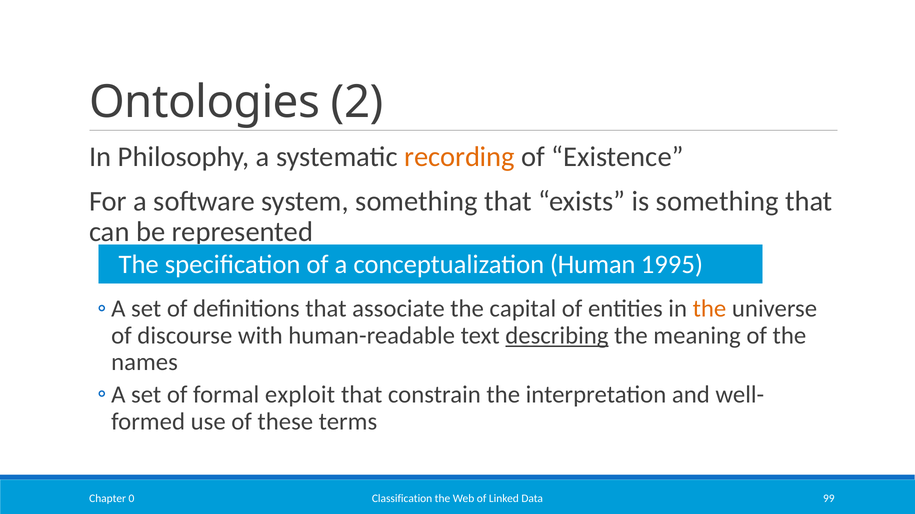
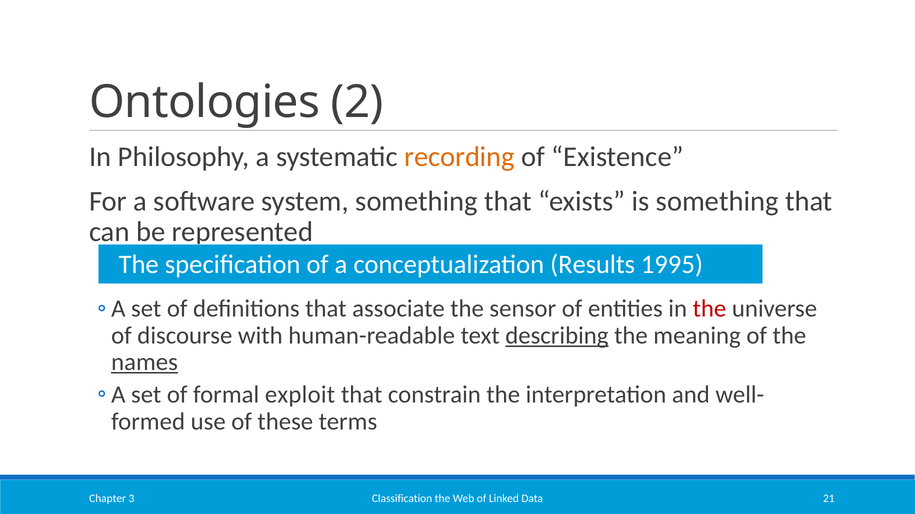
Human: Human -> Results (593, 265)
capital: capital -> sensor (523, 309)
the colour: orange -> red (709, 309)
names underline: none -> present (144, 363)
99: 99 -> 21 (829, 499)
0: 0 -> 3 (132, 499)
